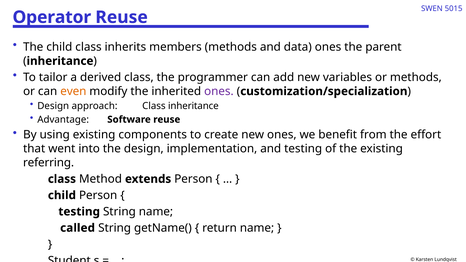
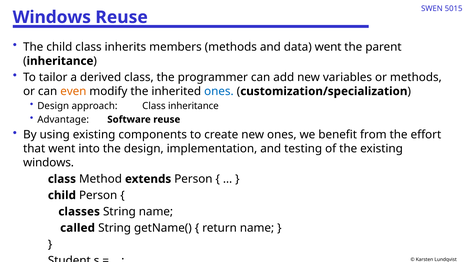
Operator: Operator -> Windows (52, 17)
data ones: ones -> went (328, 47)
ones colour: purple -> blue (219, 91)
referring: referring -> windows (49, 163)
testing: testing -> classes (79, 212)
